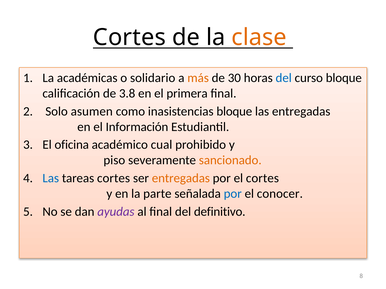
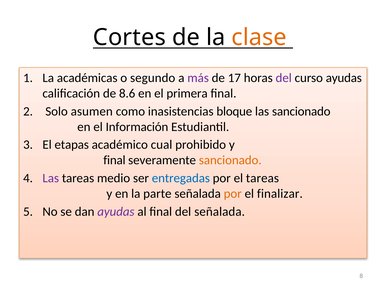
solidario: solidario -> segundo (153, 78)
más colour: orange -> purple (198, 78)
30: 30 -> 17 (234, 78)
del colour: blue -> purple (284, 78)
curso bloque: bloque -> ayudas (344, 78)
3.8: 3.8 -> 8.6 (127, 94)
las entregadas: entregadas -> sancionado (301, 112)
oficina: oficina -> etapas (72, 145)
piso: piso -> final (114, 160)
Las colour: blue -> purple (51, 178)
tareas cortes: cortes -> medio (114, 178)
entregadas colour: orange -> blue (181, 178)
el cortes: cortes -> tareas (262, 178)
por colour: blue -> orange (233, 194)
conocer: conocer -> finalizar (280, 194)
del definitivo: definitivo -> señalada (220, 212)
